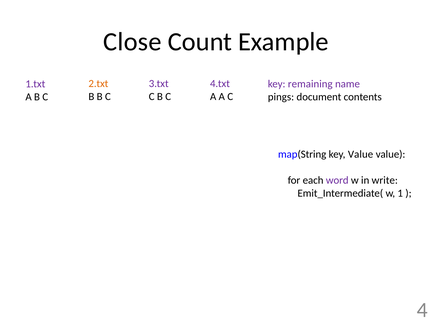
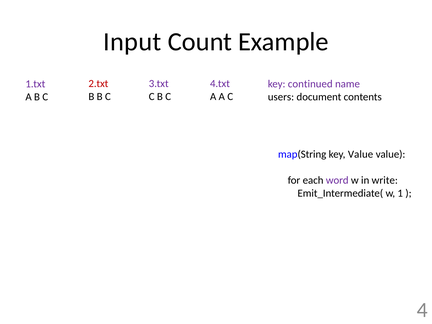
Close: Close -> Input (132, 42)
2.txt colour: orange -> red (98, 83)
remaining: remaining -> continued (310, 84)
pings: pings -> users (281, 97)
